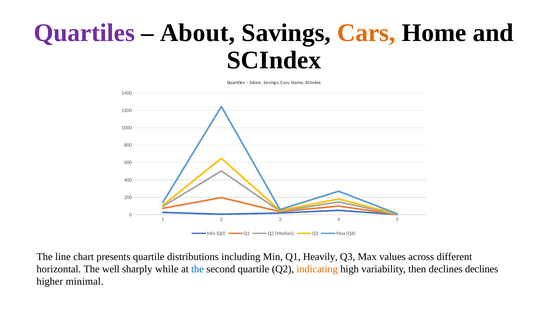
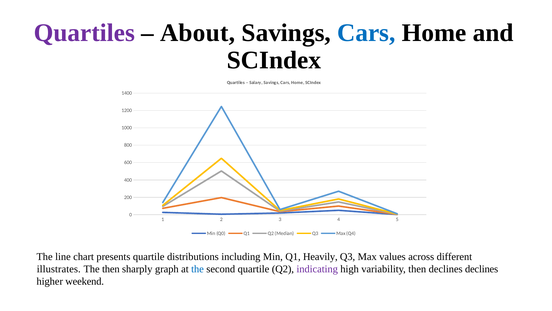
Cars colour: orange -> blue (366, 33)
horizontal: horizontal -> illustrates (59, 269)
The well: well -> then (111, 269)
while: while -> graph (167, 269)
indicating colour: orange -> purple (317, 269)
minimal: minimal -> weekend (85, 281)
